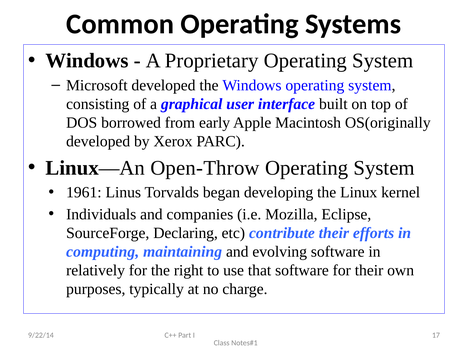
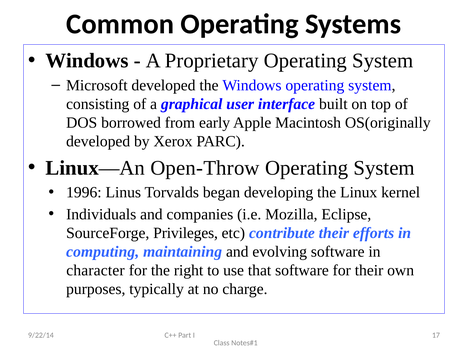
1961: 1961 -> 1996 (84, 192)
Declaring: Declaring -> Privileges (186, 233)
relatively: relatively -> character (95, 270)
